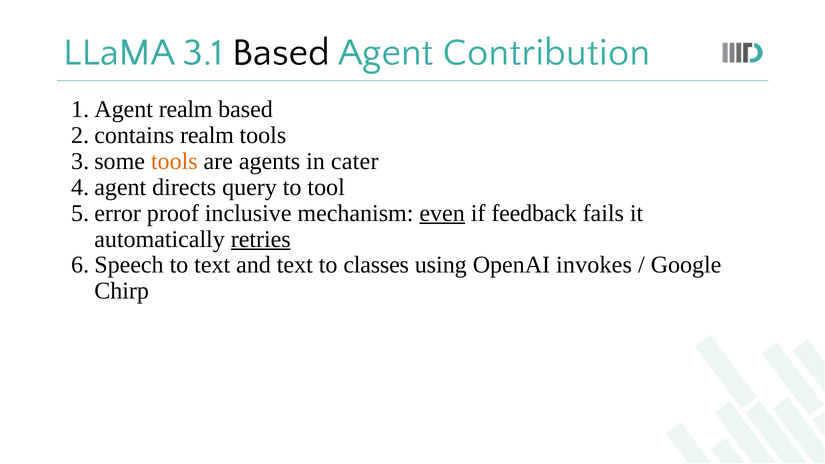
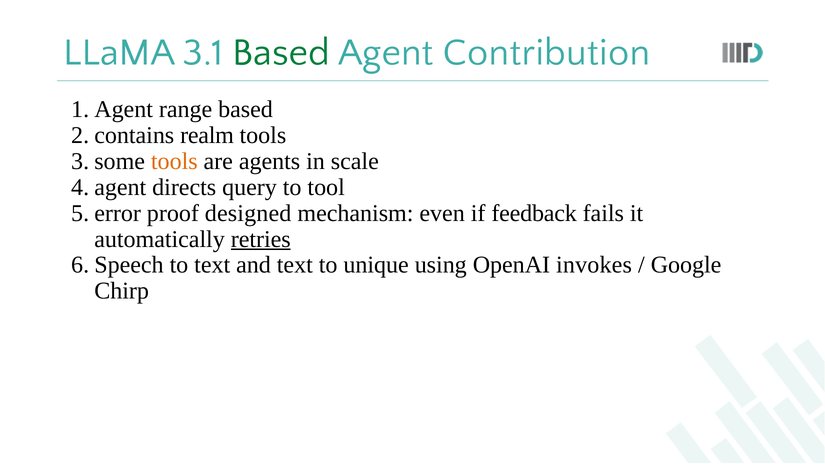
Based colour: black -> green (281, 52)
realm: realm -> range (186, 109)
cater: cater -> scale (355, 161)
inclusive: inclusive -> designed (248, 213)
even underline: present -> none (442, 213)
classes: classes -> unique (376, 265)
